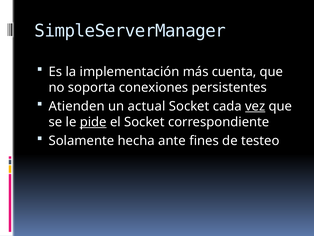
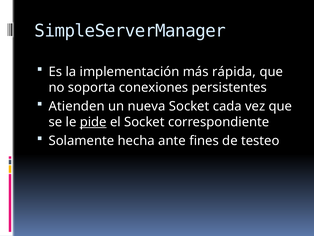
cuenta: cuenta -> rápida (234, 72)
actual: actual -> nueva (147, 106)
vez underline: present -> none (255, 106)
